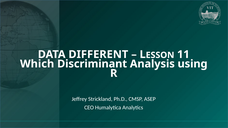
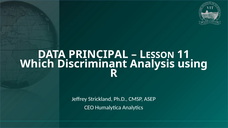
DIFFERENT: DIFFERENT -> PRINCIPAL (98, 55)
